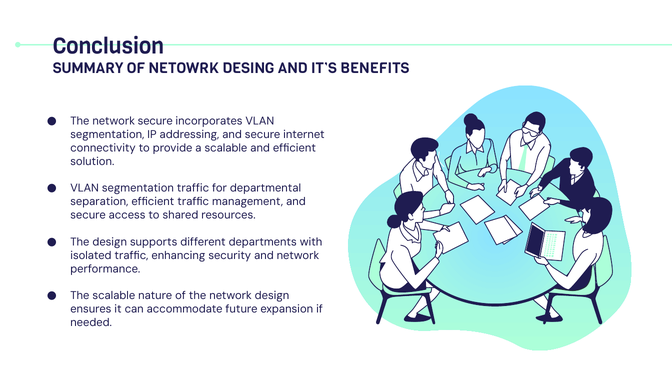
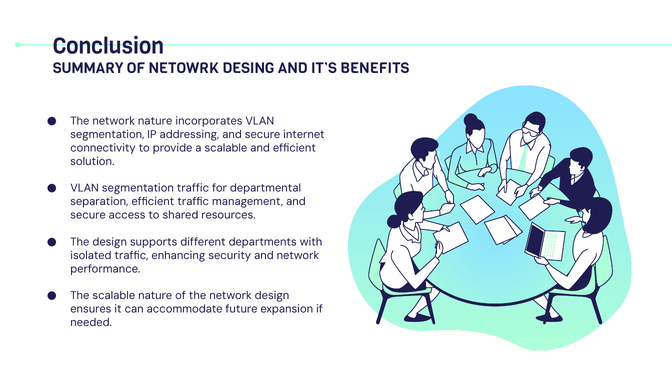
network secure: secure -> nature (155, 121)
